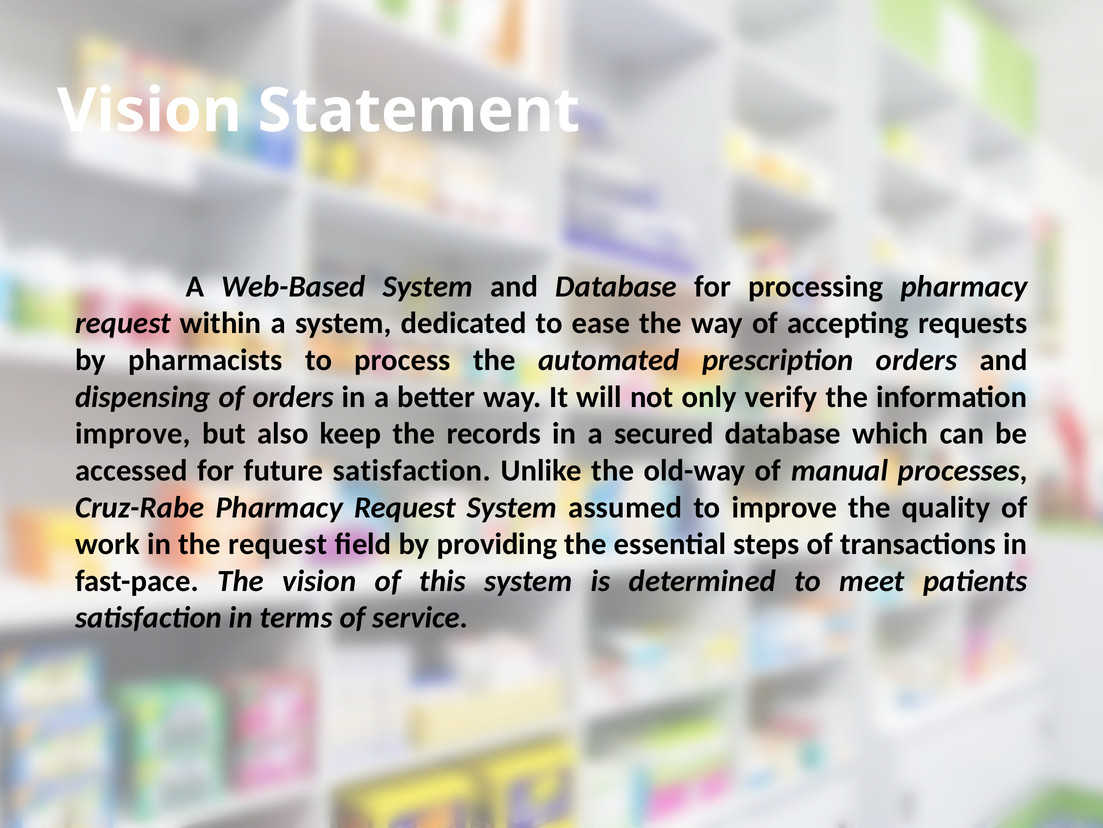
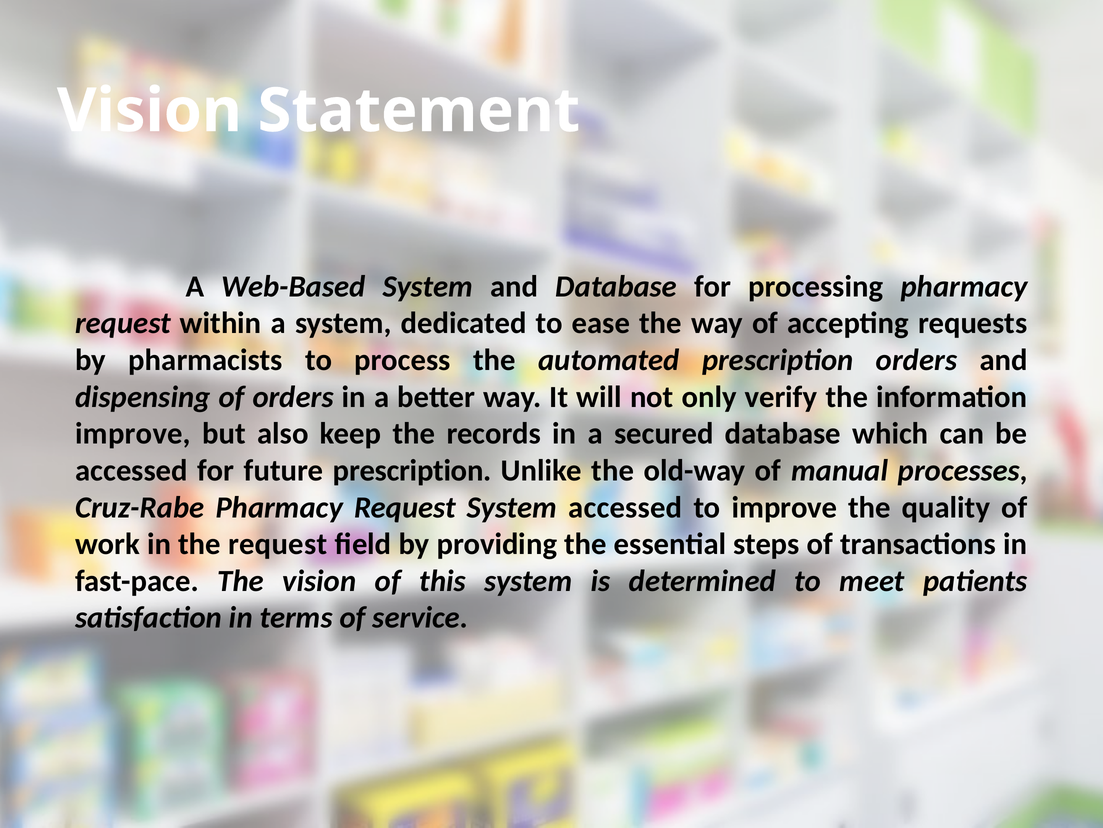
future satisfaction: satisfaction -> prescription (412, 470)
System assumed: assumed -> accessed (625, 507)
